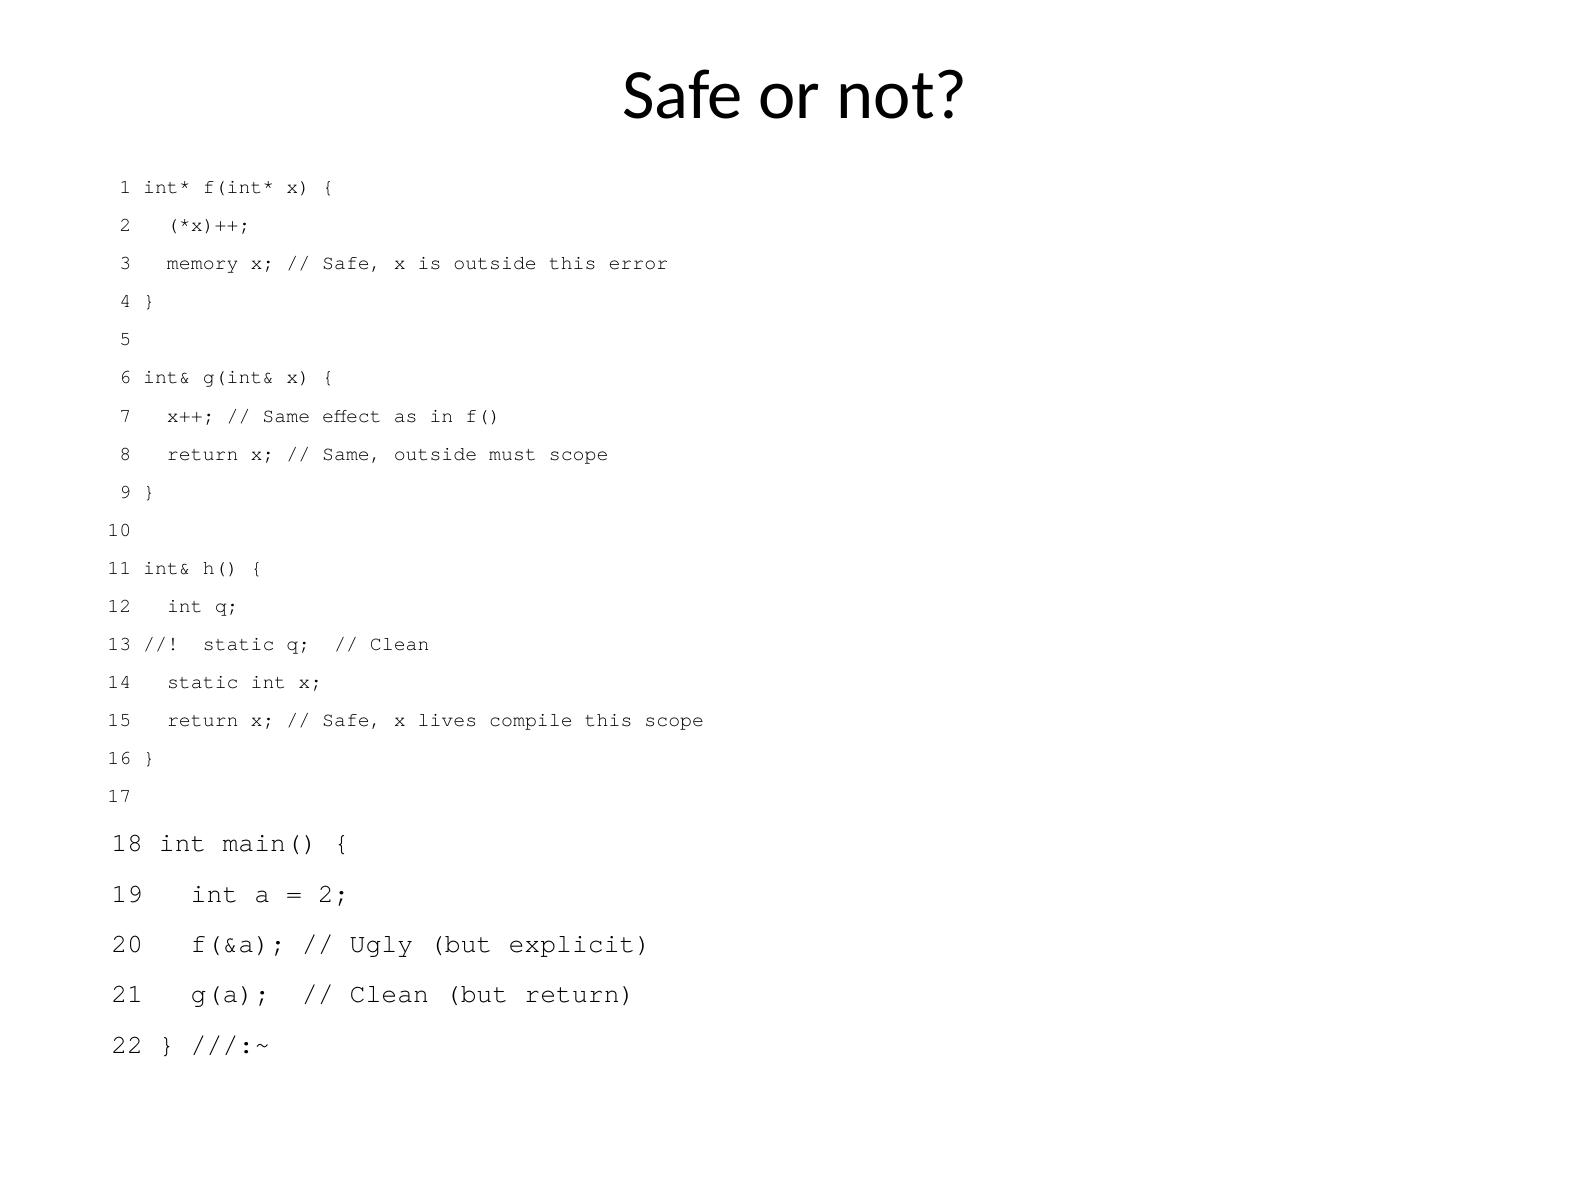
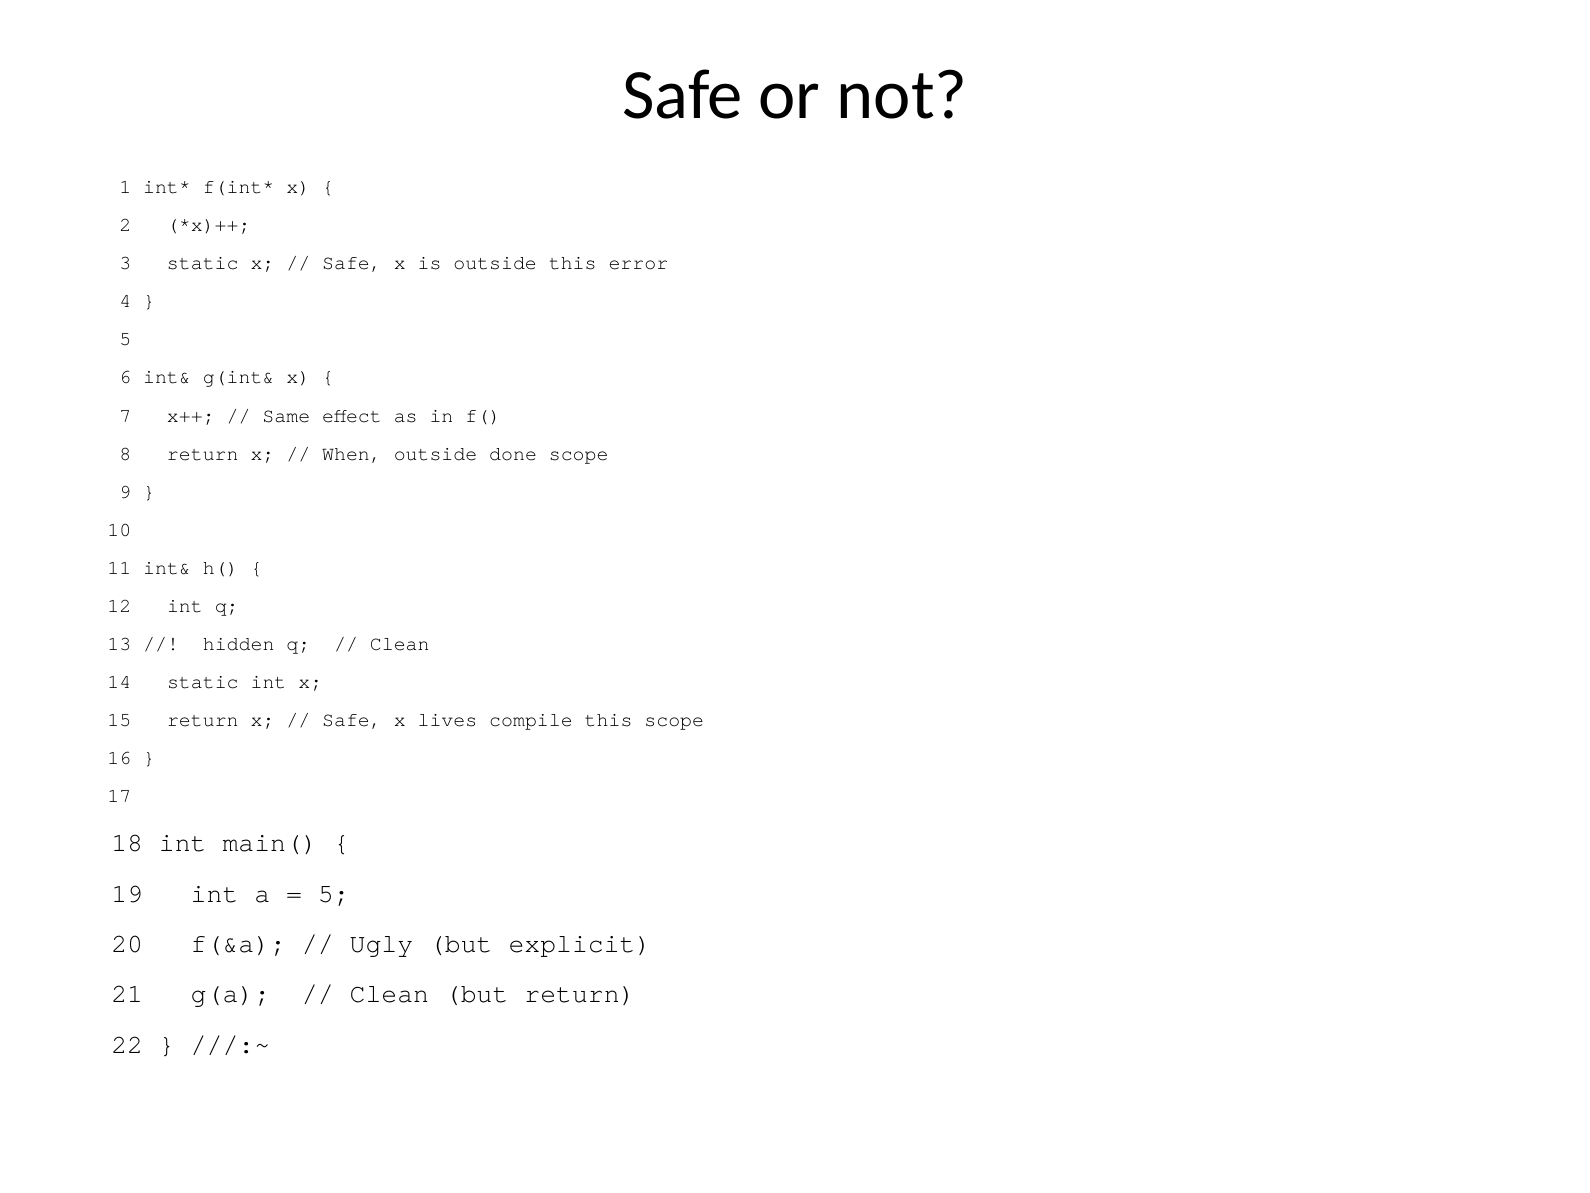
3 memory: memory -> static (203, 263)
Same: Same -> When (352, 453)
must: must -> done (513, 453)
static: static -> hidden (239, 644)
2: 2 -> 5 (334, 893)
